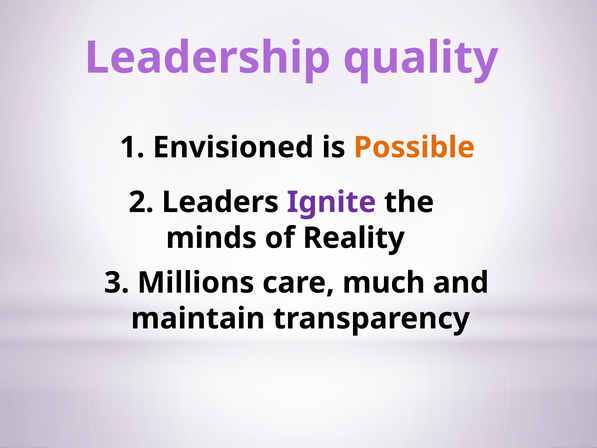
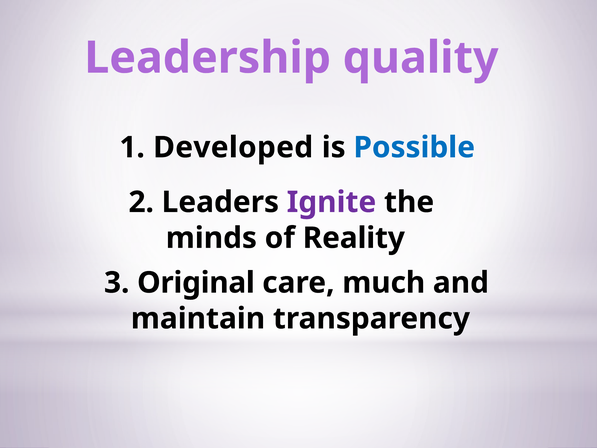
Envisioned: Envisioned -> Developed (233, 147)
Possible colour: orange -> blue (414, 147)
Millions: Millions -> Original (196, 283)
